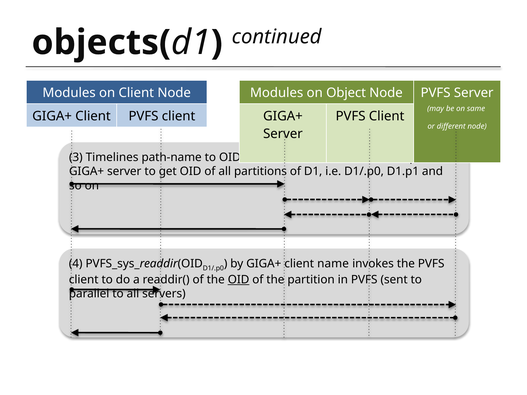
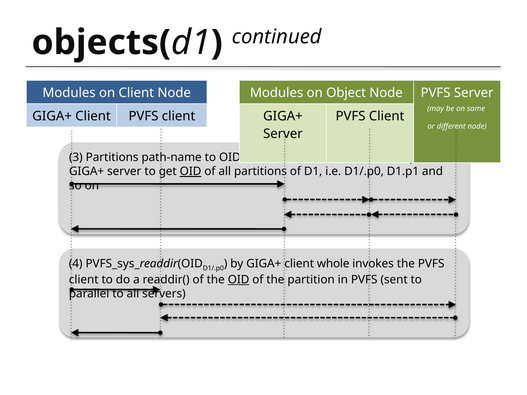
Timelines: Timelines -> Partitions (112, 158)
OID underline: none -> present (191, 172)
name: name -> whole (333, 264)
